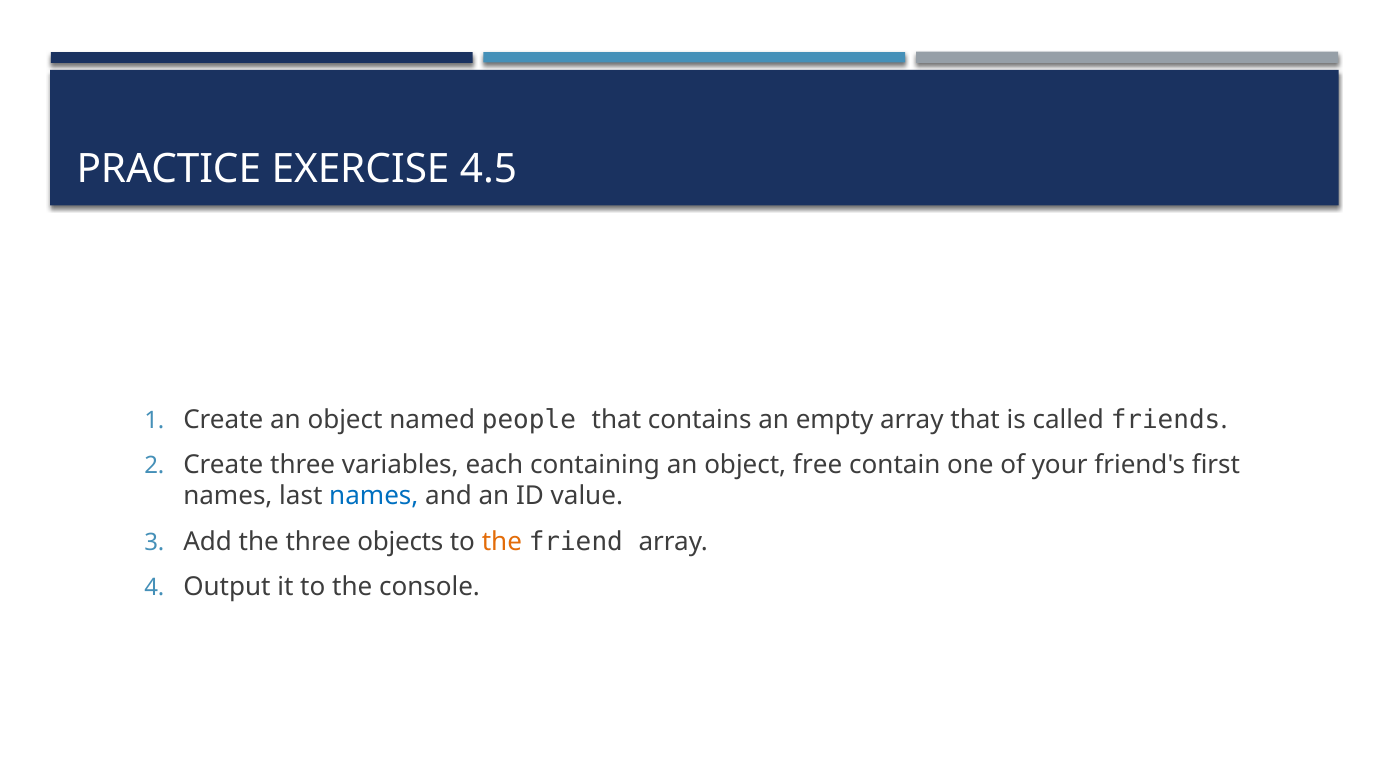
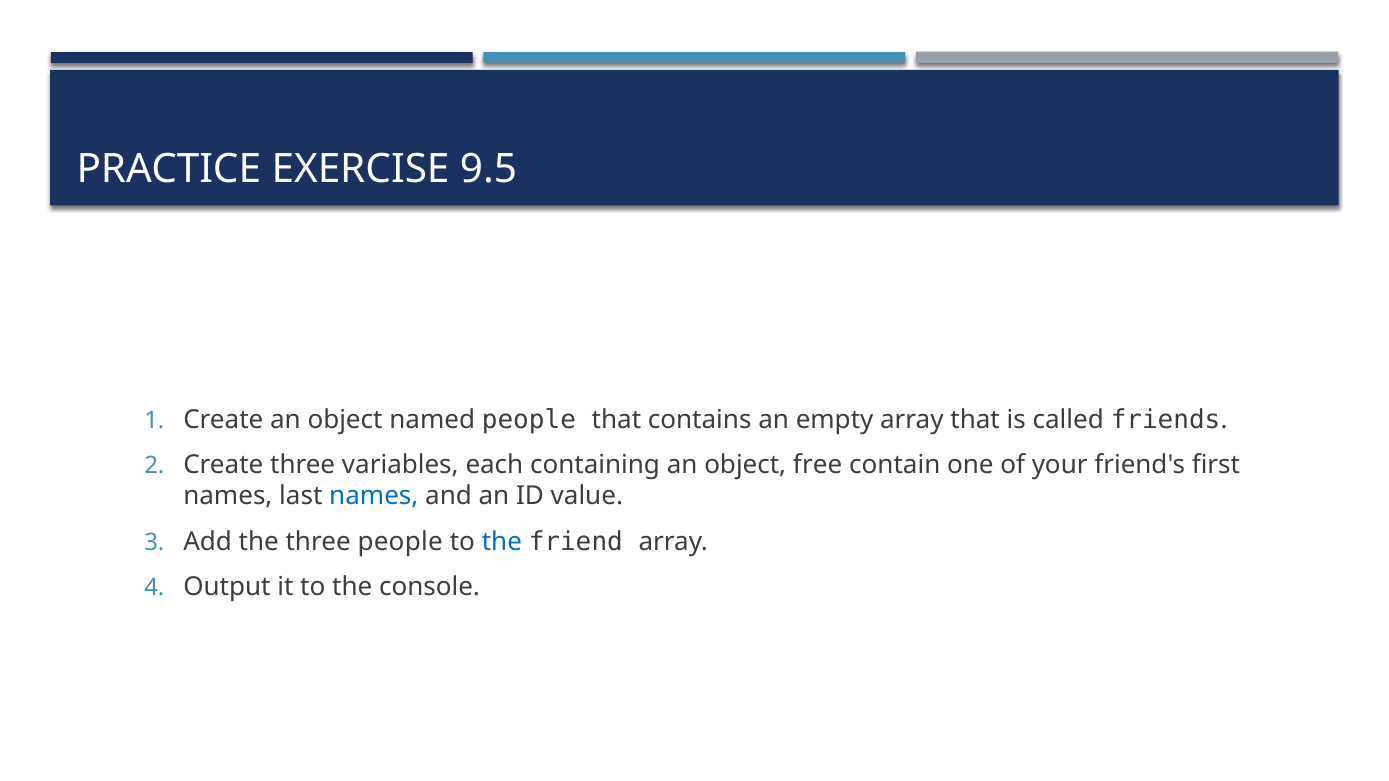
4.5: 4.5 -> 9.5 (488, 169)
three objects: objects -> people (400, 542)
the colour: orange -> blue (502, 542)
